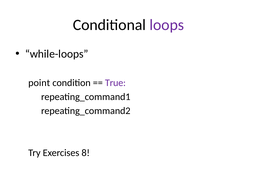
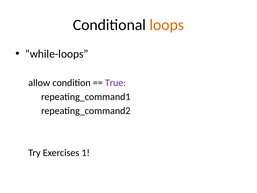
loops colour: purple -> orange (167, 25)
point: point -> allow (39, 83)
8: 8 -> 1 (86, 153)
